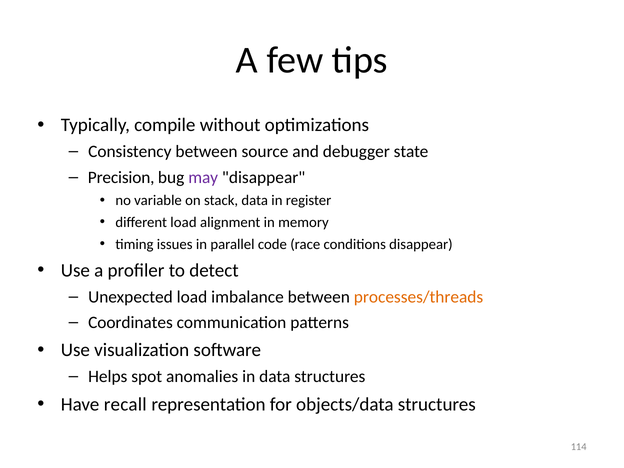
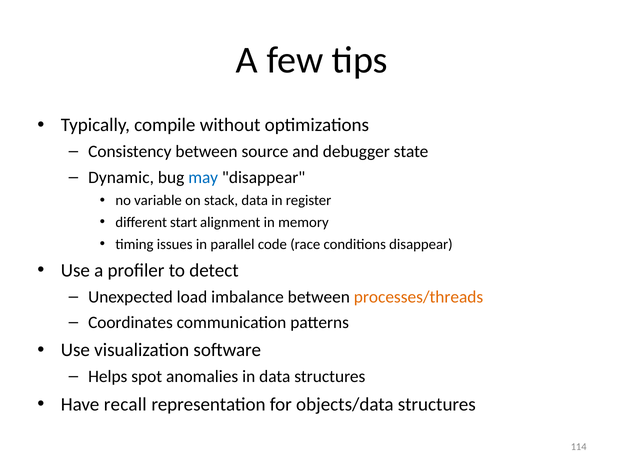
Precision: Precision -> Dynamic (121, 177)
may colour: purple -> blue (203, 177)
different load: load -> start (184, 222)
